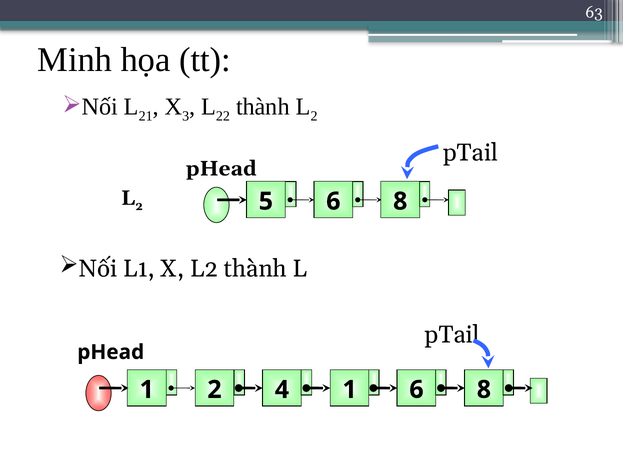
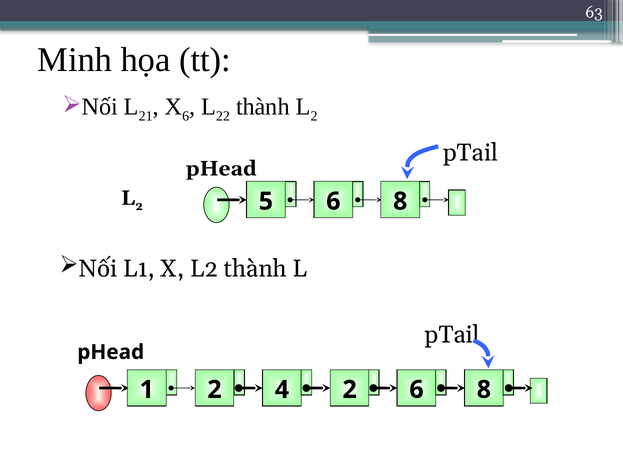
X 3: 3 -> 6 (186, 116)
4 1: 1 -> 2 (350, 389)
